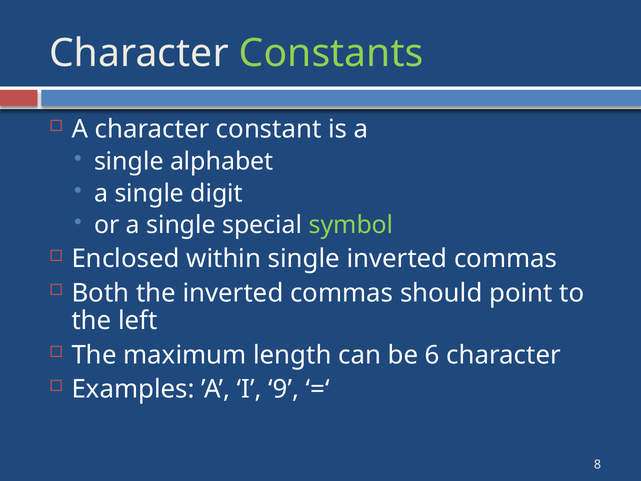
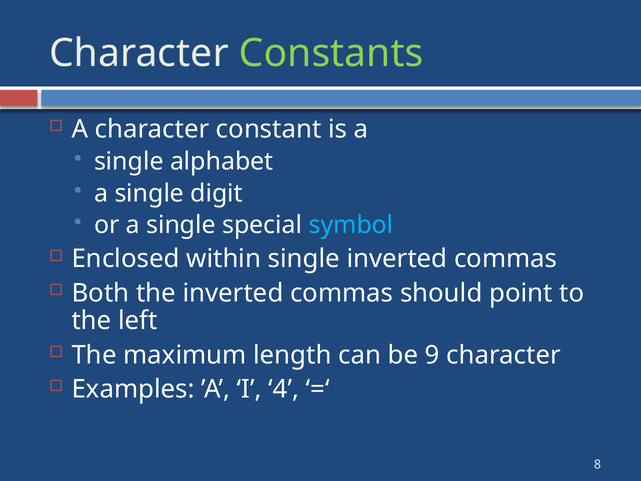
symbol colour: light green -> light blue (351, 225)
6: 6 -> 9 (432, 355)
9: 9 -> 4 (284, 389)
